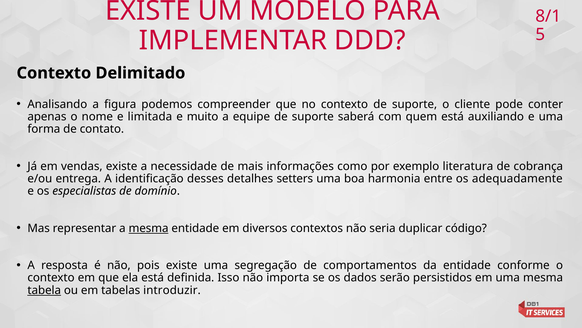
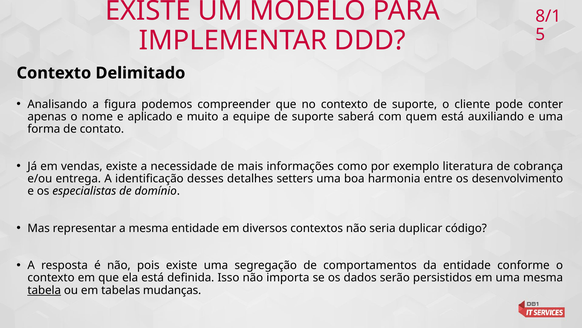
limitada: limitada -> aplicado (150, 116)
adequadamente: adequadamente -> desenvolvimento (517, 178)
mesma underline: present -> none (149, 228)
introduzir: introduzir -> mudanças (172, 290)
